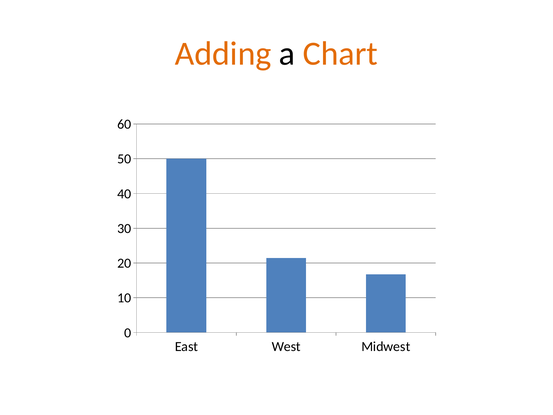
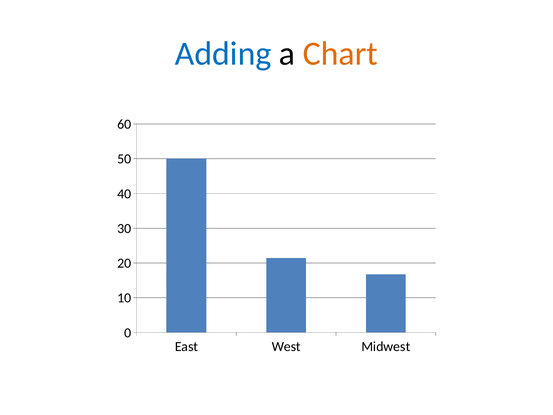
Adding colour: orange -> blue (223, 54)
